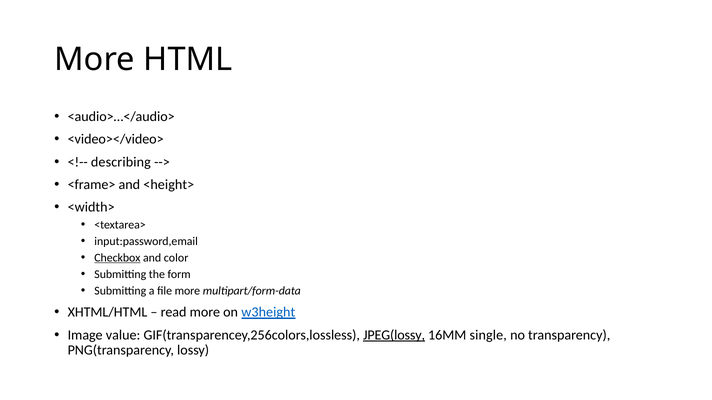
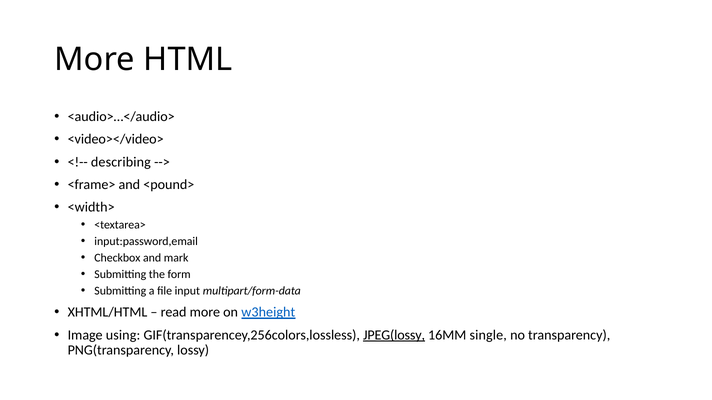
<height>: <height> -> <pound> (169, 185)
Checkbox underline: present -> none (117, 258)
color: color -> mark (176, 258)
file more: more -> input (187, 291)
value: value -> using (123, 335)
